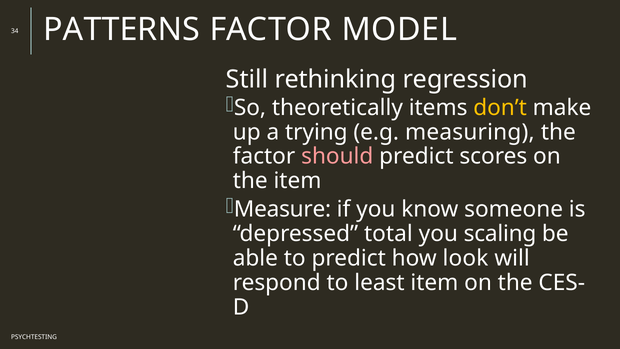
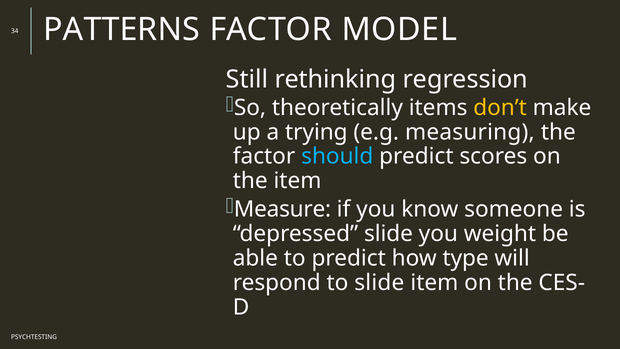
should colour: pink -> light blue (337, 156)
depressed total: total -> slide (388, 234)
scaling: scaling -> weight (500, 234)
look: look -> type (466, 258)
to least: least -> slide (379, 282)
